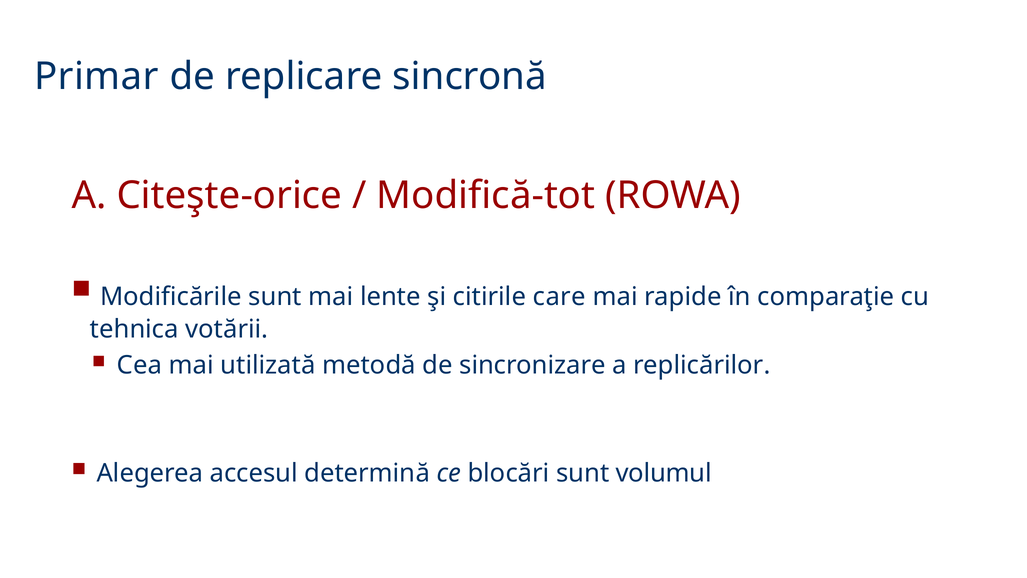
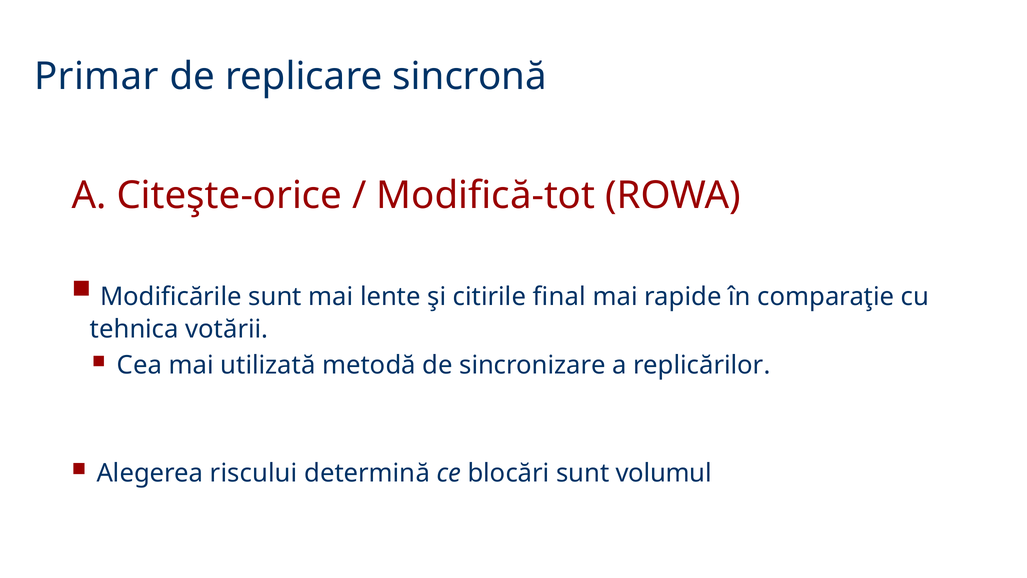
care: care -> final (559, 296)
accesul: accesul -> riscului (254, 473)
